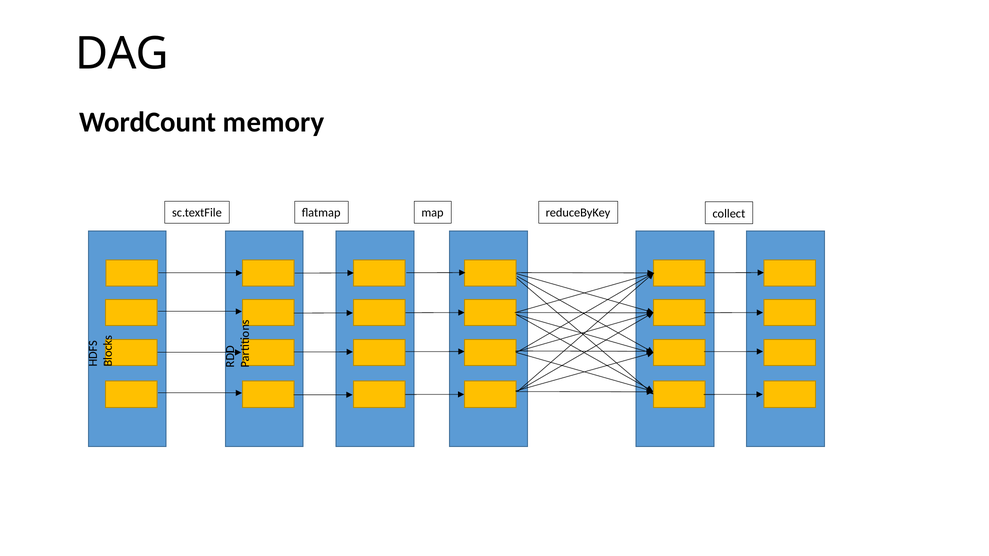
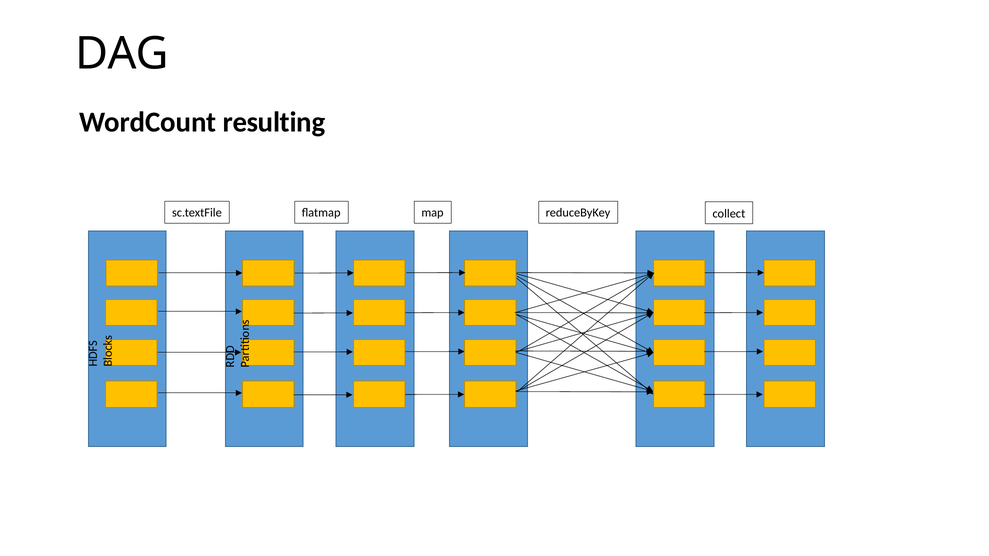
memory: memory -> resulting (274, 122)
